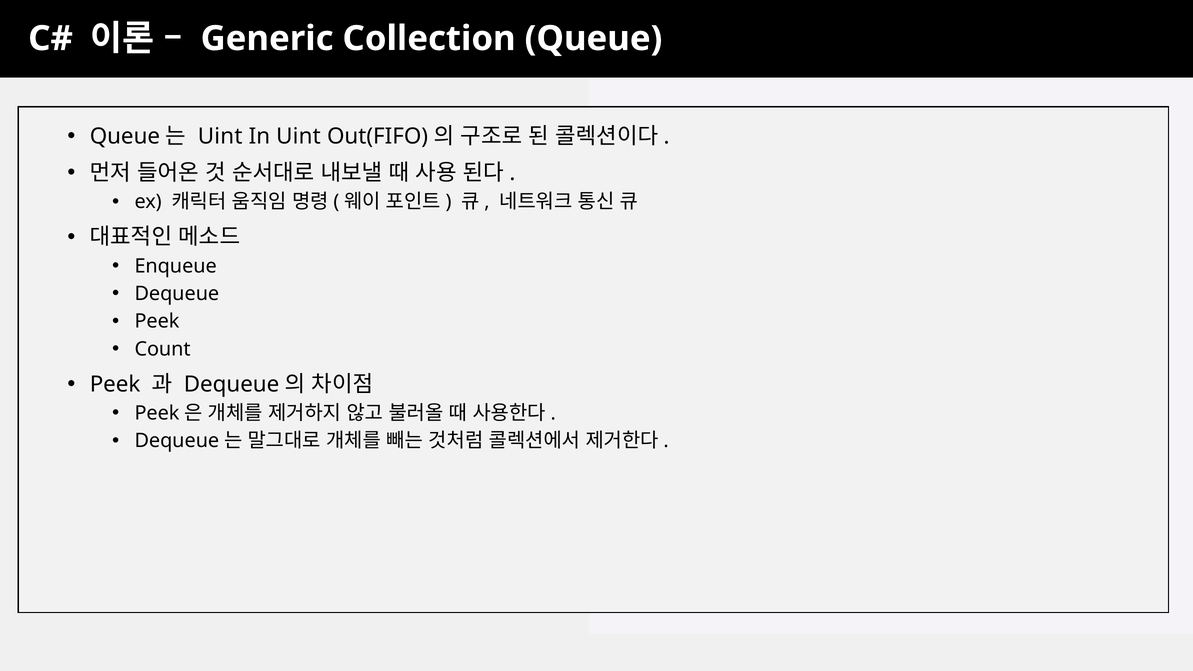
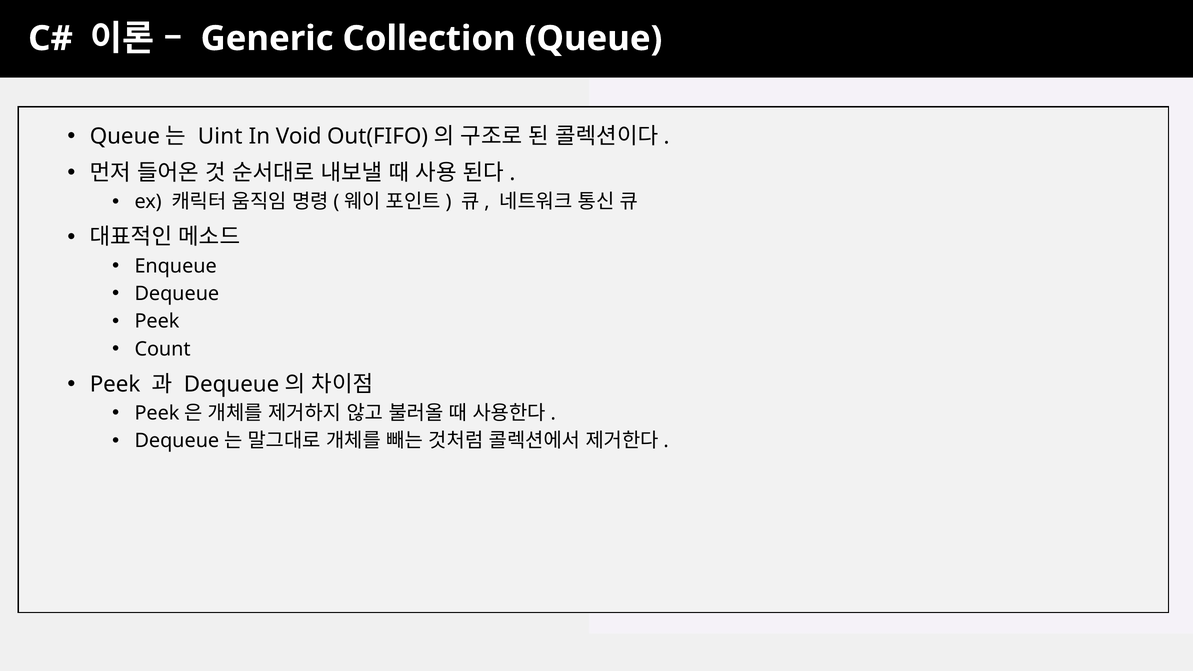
In Uint: Uint -> Void (299, 136)
